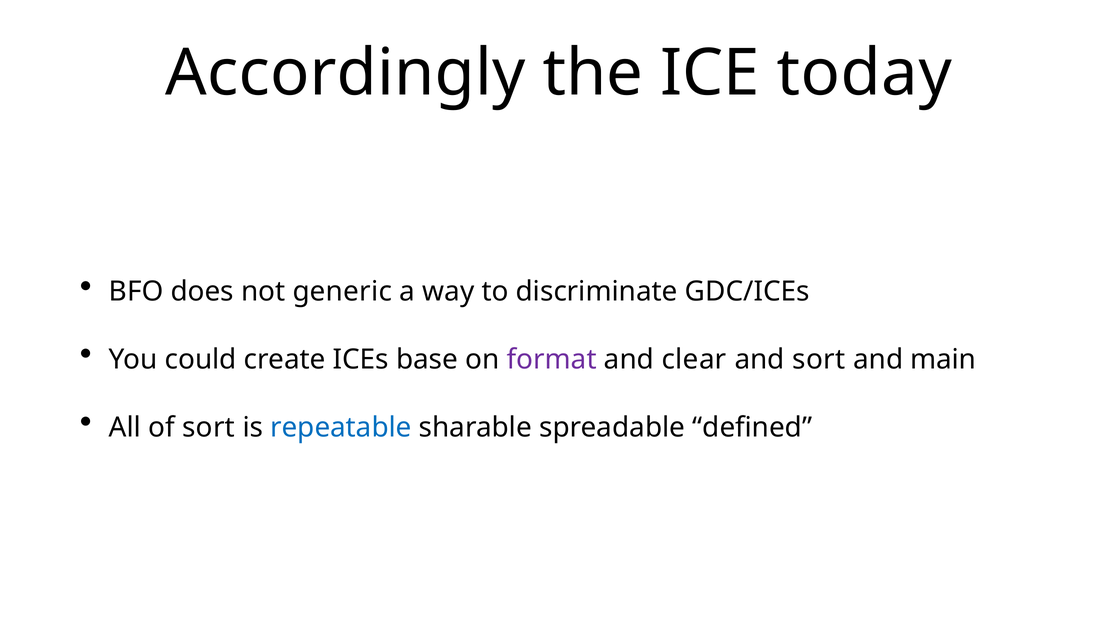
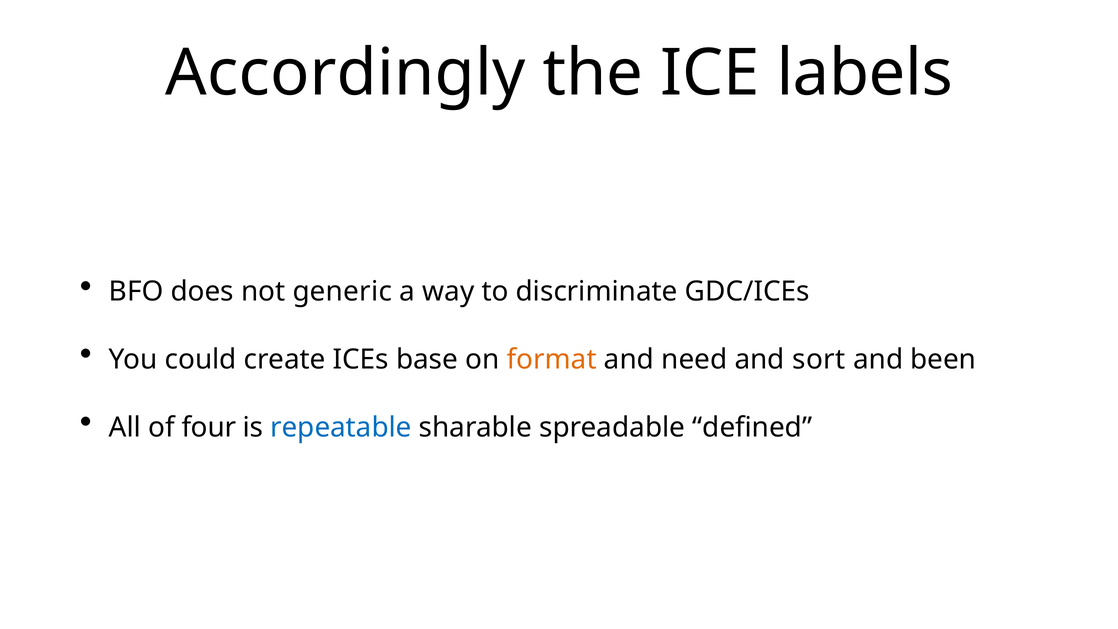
today: today -> labels (865, 73)
format colour: purple -> orange (552, 359)
clear: clear -> need (694, 359)
main: main -> been (943, 359)
of sort: sort -> four (209, 427)
